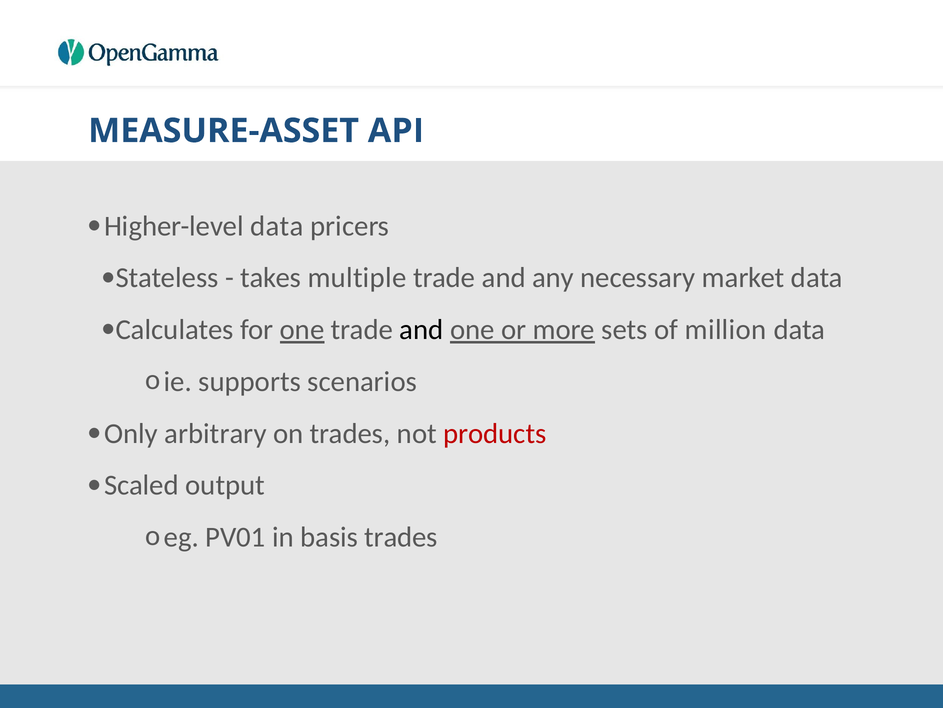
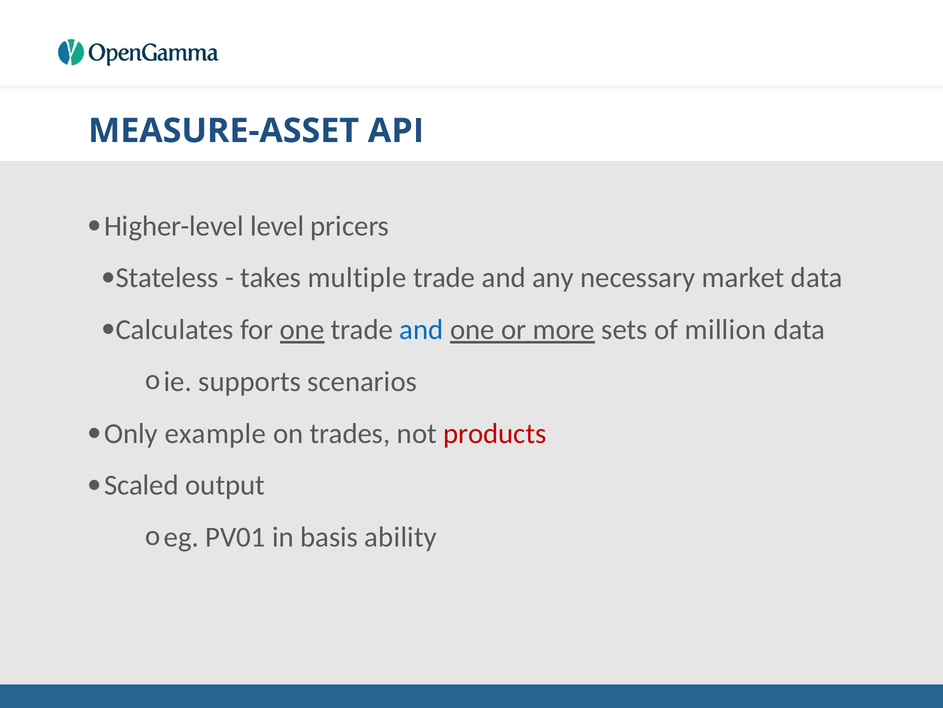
Higher-level data: data -> level (277, 226)
and colour: black -> blue (421, 329)
arbitrary: arbitrary -> example (215, 433)
basis trades: trades -> ability (401, 537)
